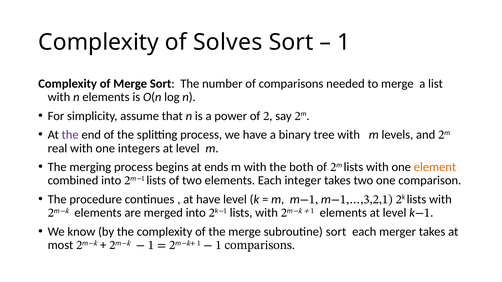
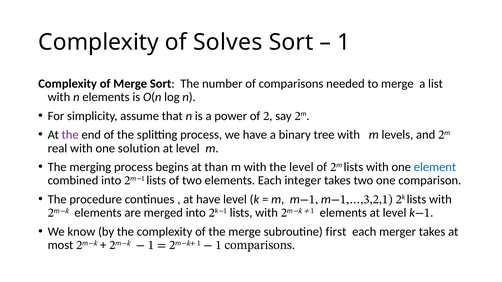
integers: integers -> solution (139, 148)
ends: ends -> than (216, 167)
the both: both -> level (301, 167)
element colour: orange -> blue (435, 167)
sort: sort -> first (336, 232)
